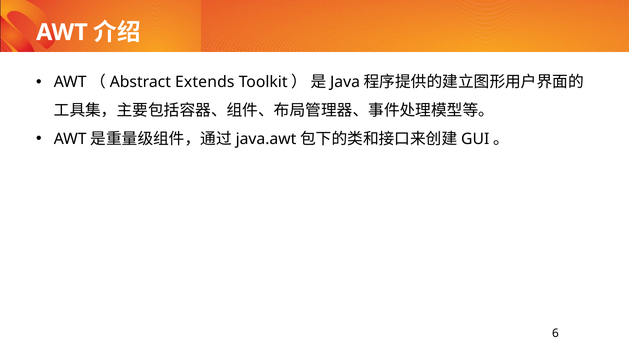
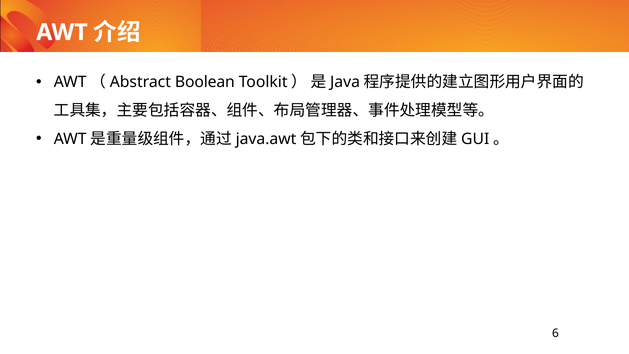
Extends: Extends -> Boolean (205, 82)
